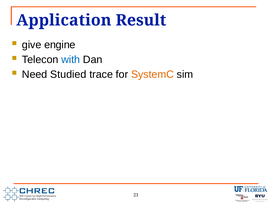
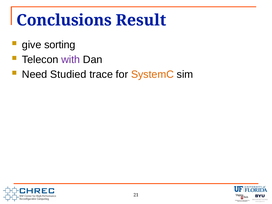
Application: Application -> Conclusions (64, 20)
engine: engine -> sorting (60, 45)
with colour: blue -> purple (71, 60)
